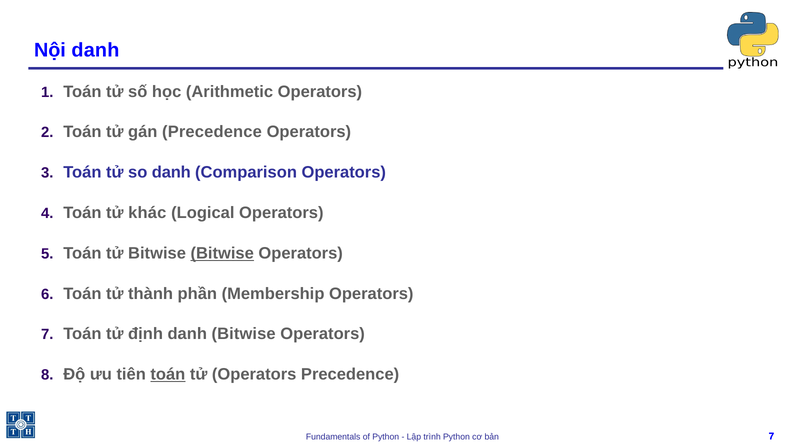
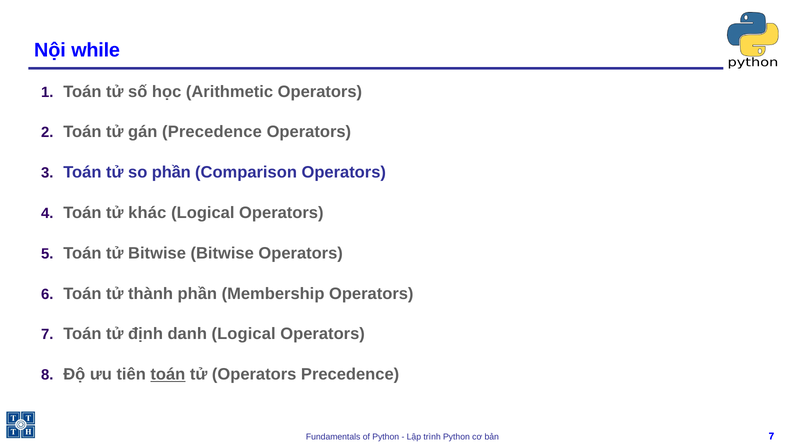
Nội danh: danh -> while (96, 50)
so danh: danh -> phần (171, 173)
Bitwise underline: present -> none (222, 253)
danh Bitwise: Bitwise -> Logical (244, 334)
